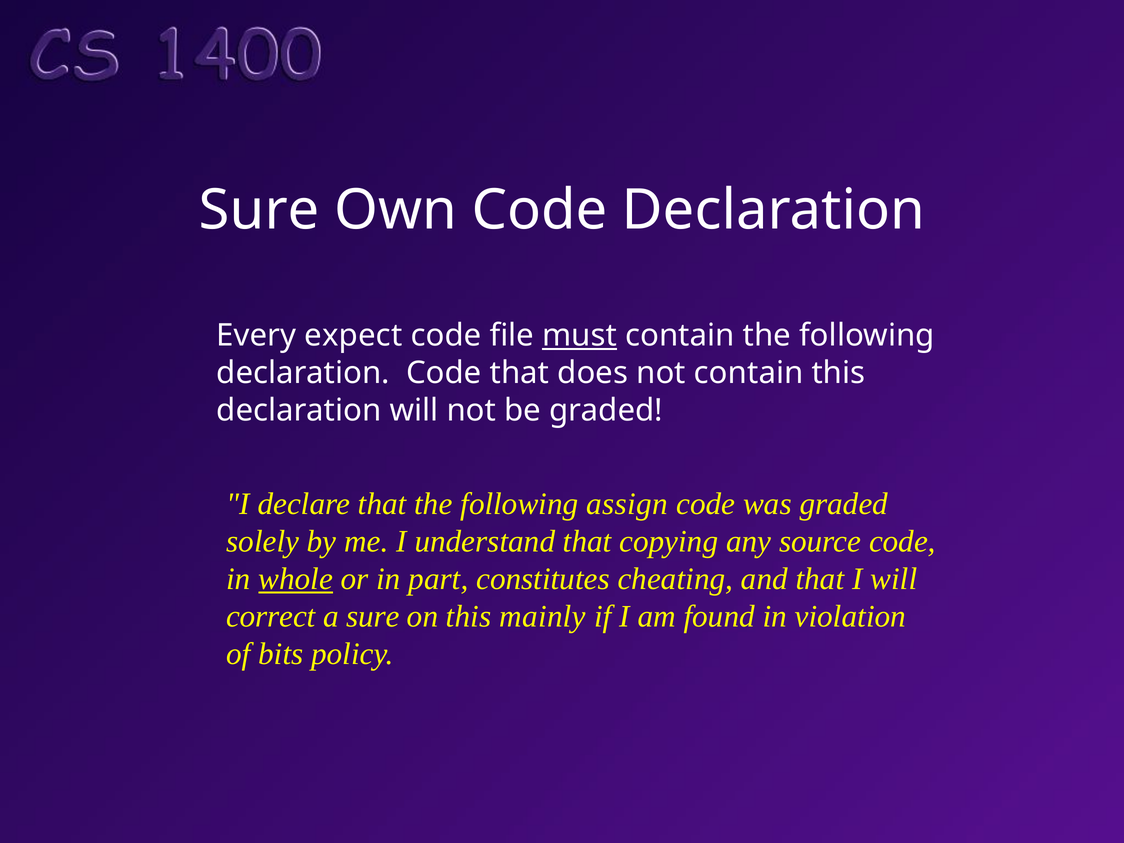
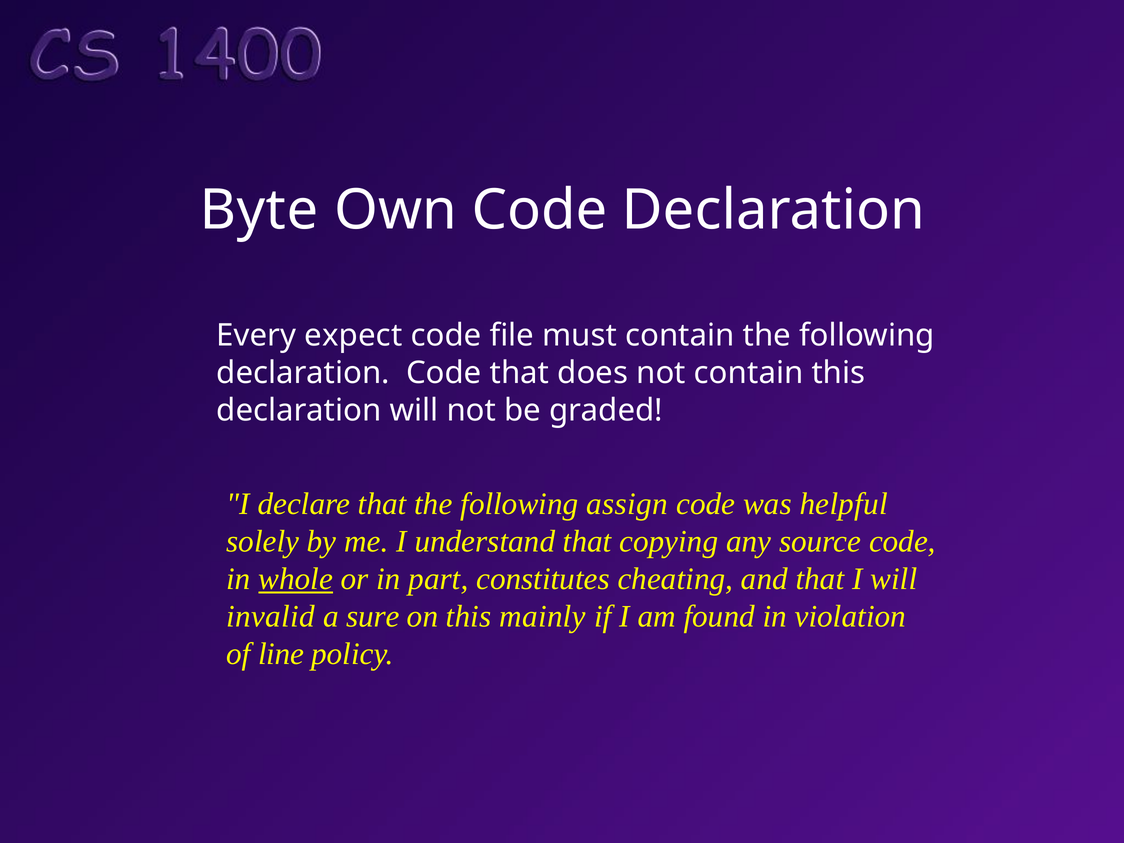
Sure: Sure -> Byte (259, 210)
must underline: present -> none (580, 336)
was graded: graded -> helpful (844, 504)
correct: correct -> invalid (271, 617)
bits: bits -> line (281, 654)
